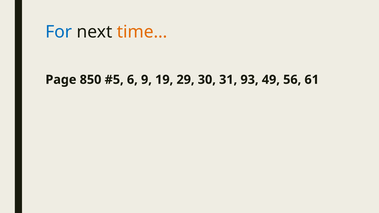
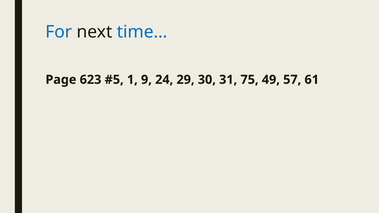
time… colour: orange -> blue (142, 32)
850: 850 -> 623 (91, 80)
6: 6 -> 1 (132, 80)
19: 19 -> 24 (164, 80)
93: 93 -> 75 (250, 80)
56: 56 -> 57 (292, 80)
